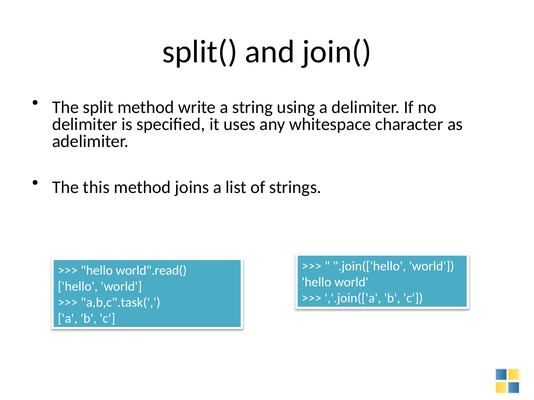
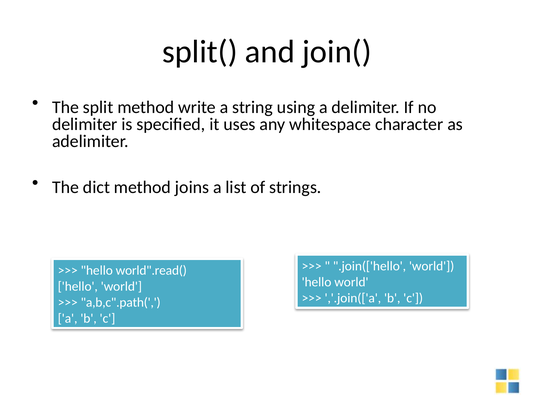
this: this -> dict (96, 188)
a,b,c".task(: a,b,c".task( -> a,b,c".path( (121, 303)
